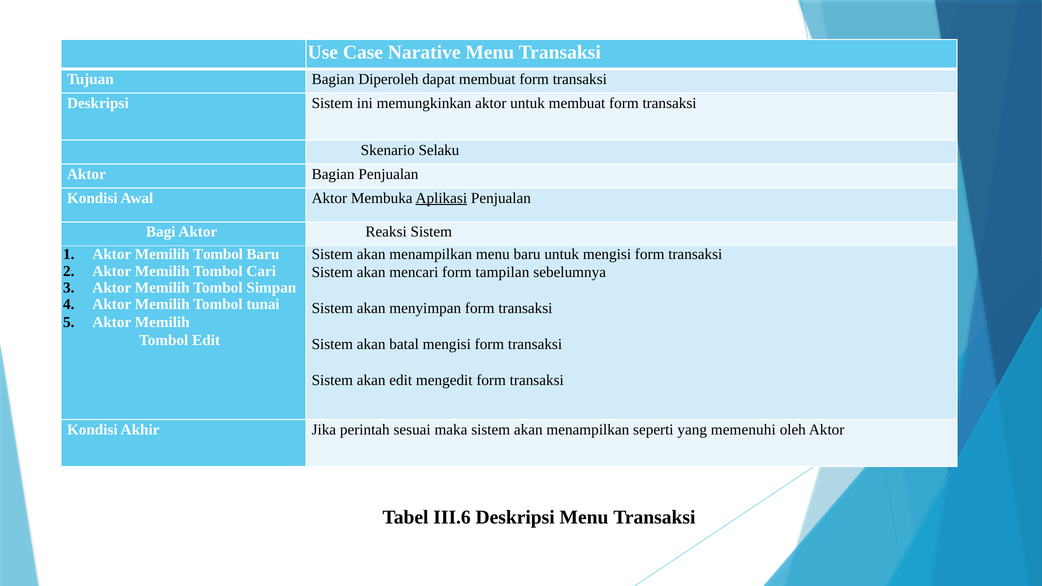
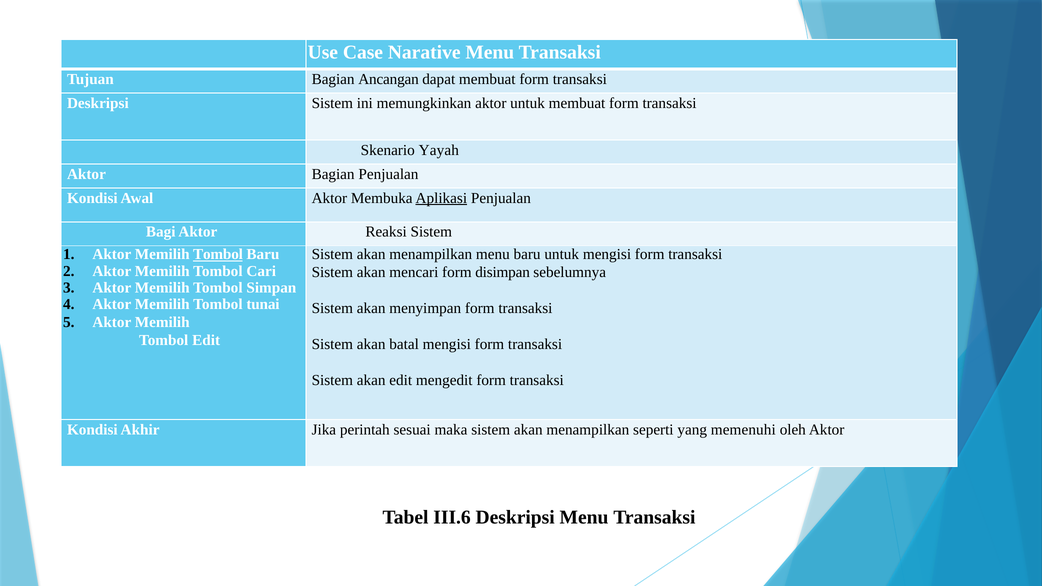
Diperoleh: Diperoleh -> Ancangan (389, 79)
Selaku: Selaku -> Yayah (439, 150)
Tombol underline: none -> present (218, 254)
tampilan: tampilan -> disimpan (503, 273)
